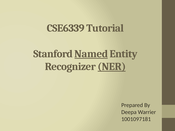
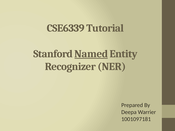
NER underline: present -> none (112, 67)
